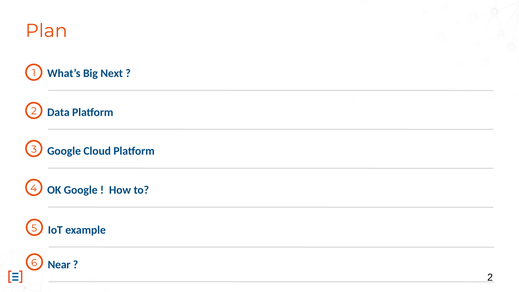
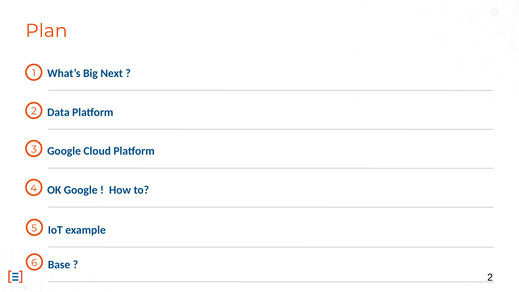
Near: Near -> Base (59, 265)
